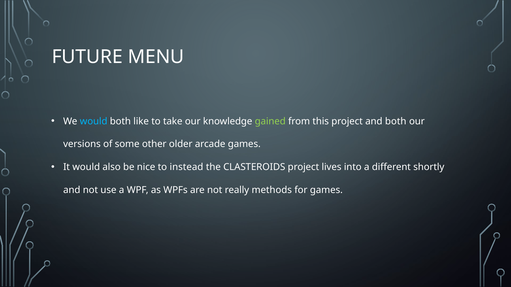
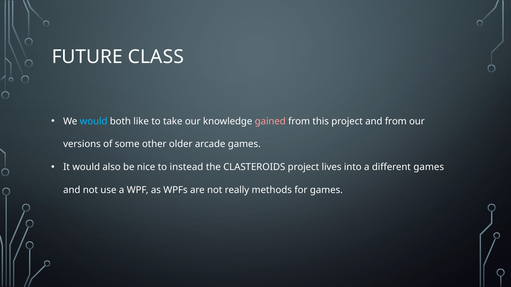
MENU: MENU -> CLASS (156, 57)
gained colour: light green -> pink (270, 121)
and both: both -> from (396, 121)
different shortly: shortly -> games (429, 167)
